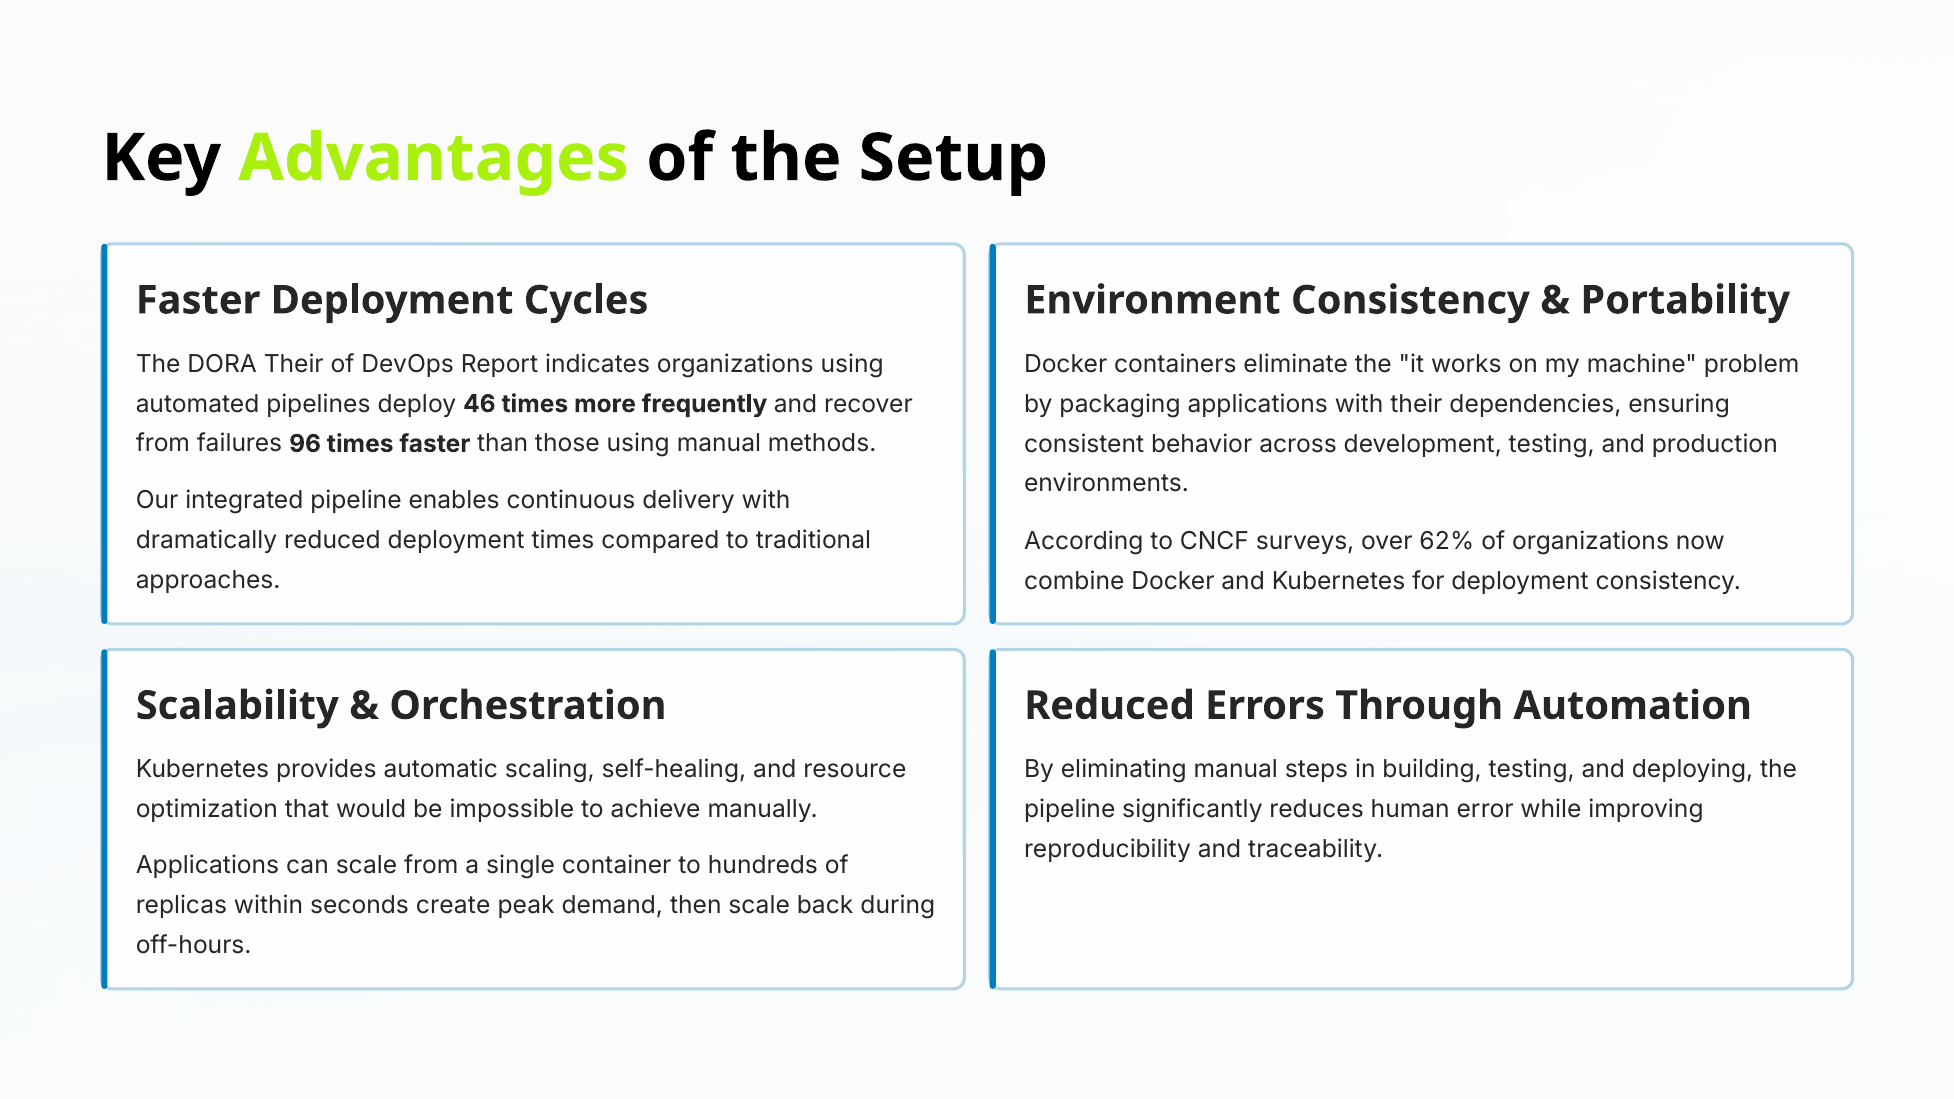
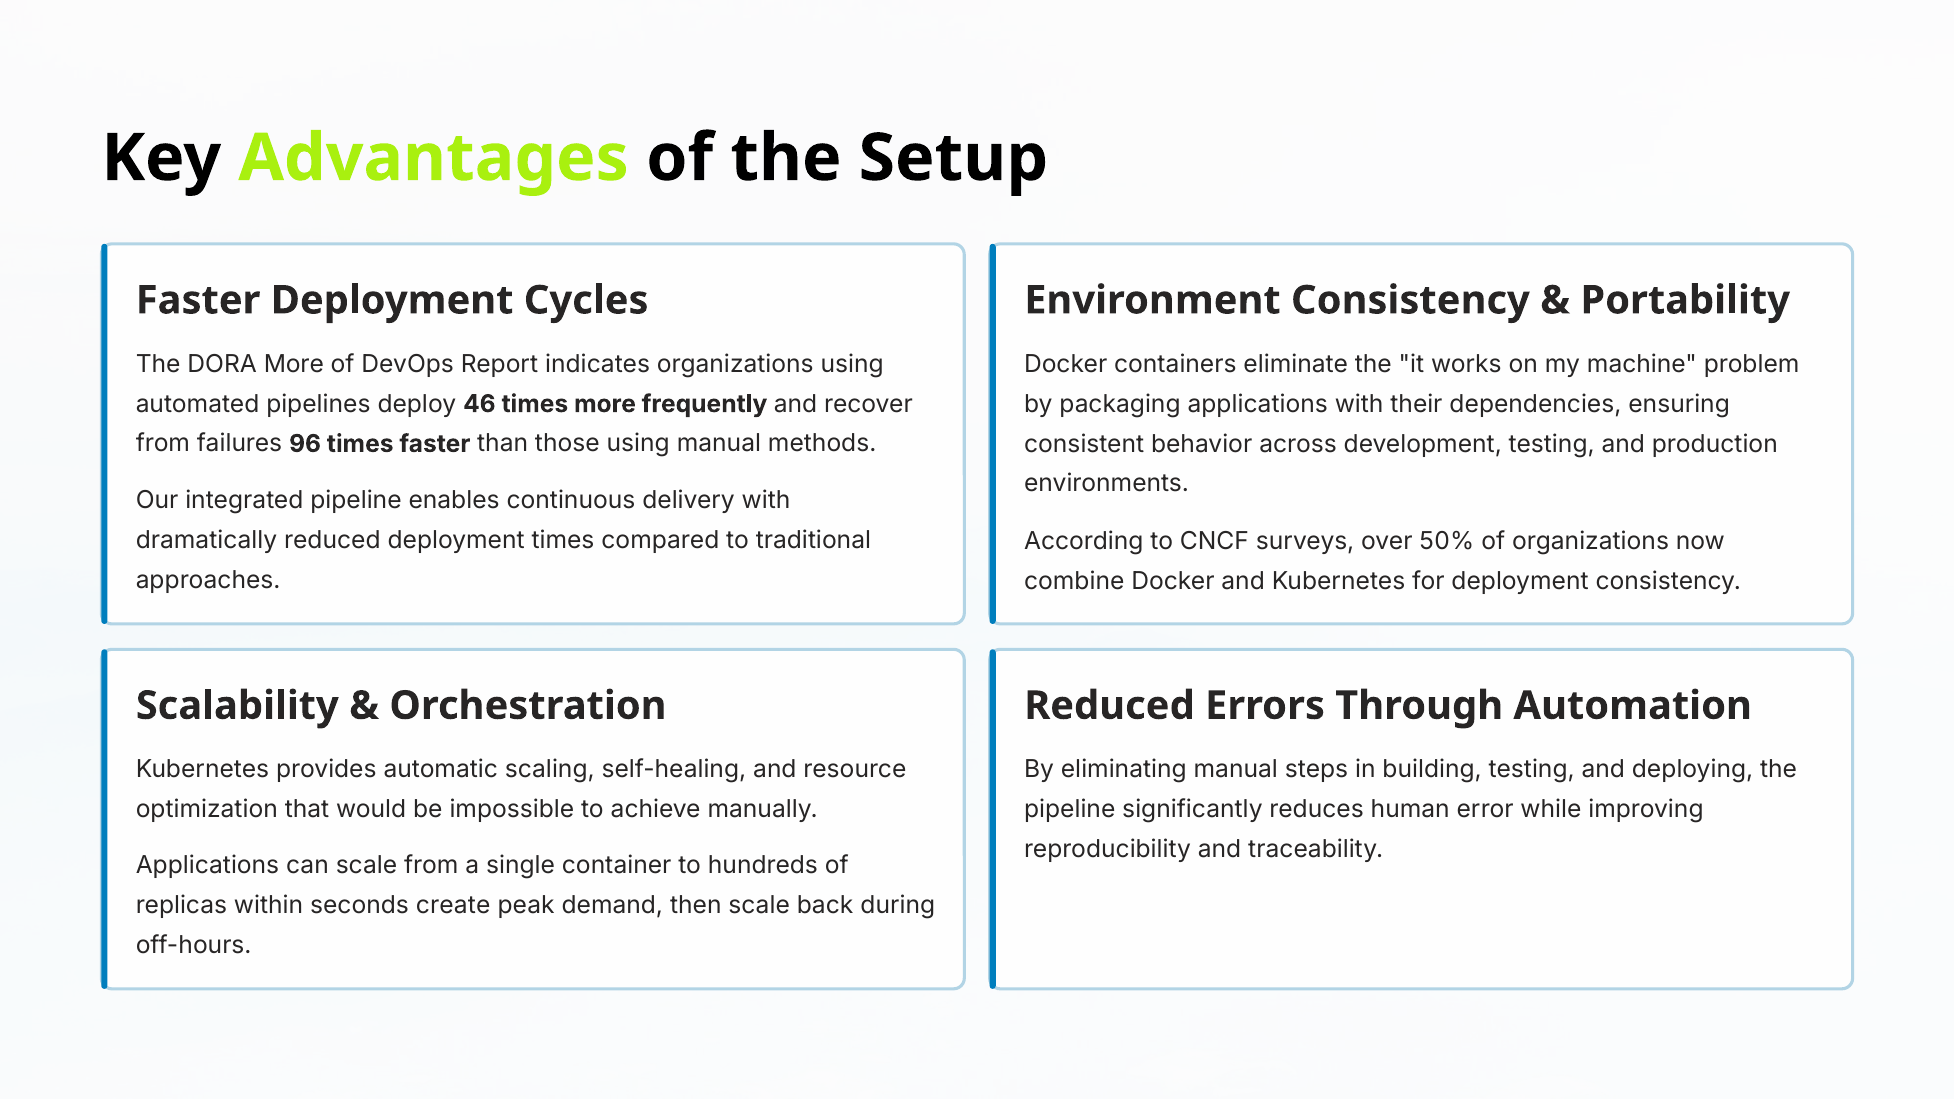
DORA Their: Their -> More (294, 364)
62%: 62% -> 50% (1447, 541)
